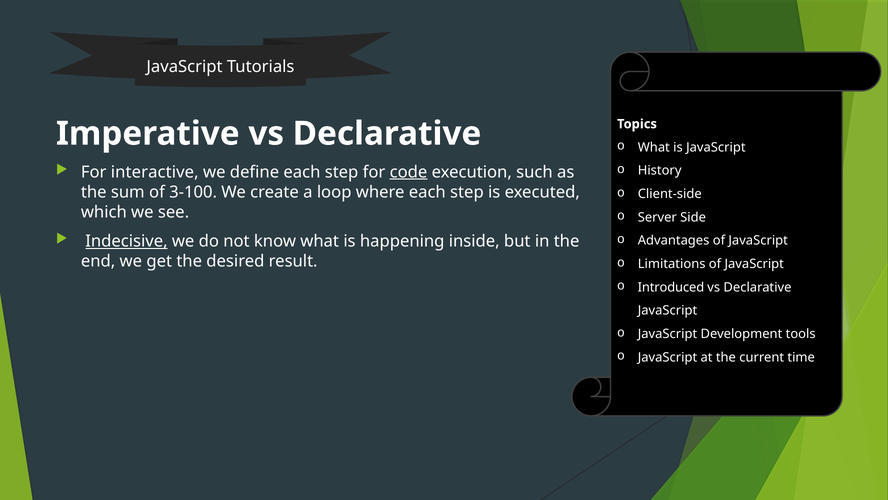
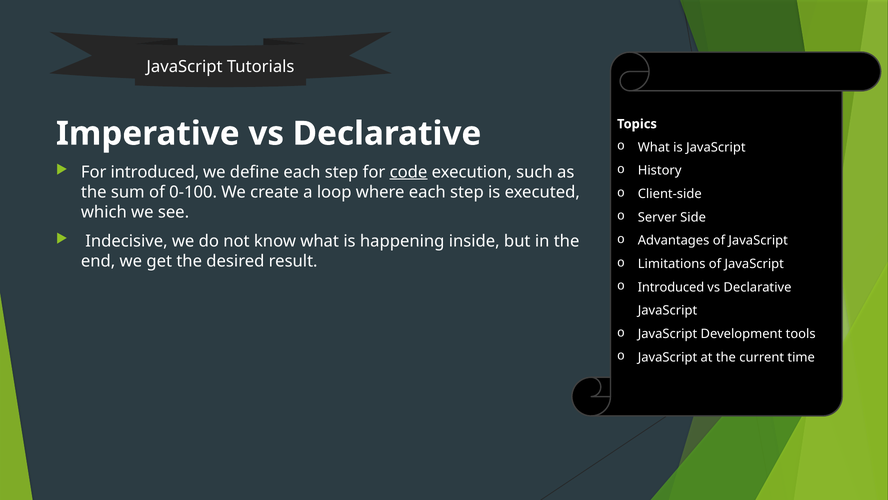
For interactive: interactive -> introduced (155, 172)
3-100: 3-100 -> 0-100 (193, 192)
Indecisive underline: present -> none (126, 241)
